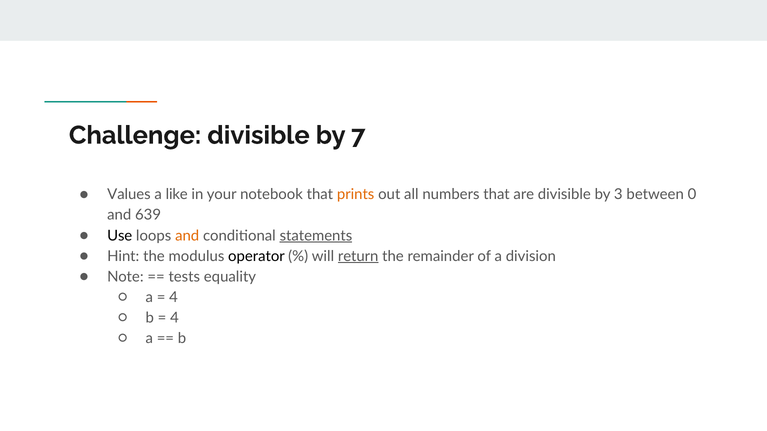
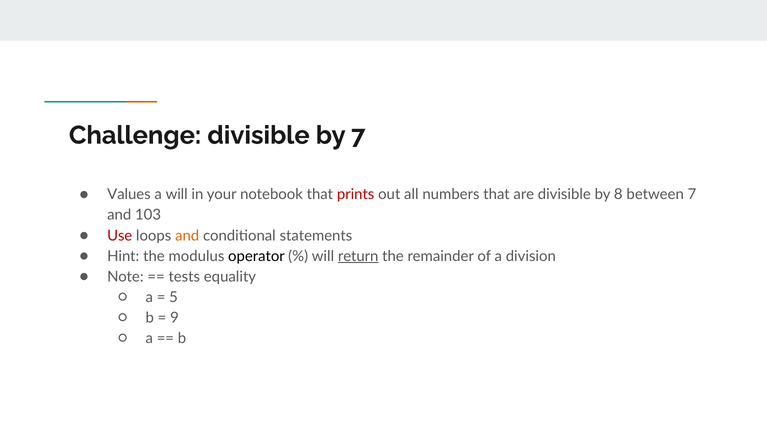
a like: like -> will (177, 195)
prints colour: orange -> red (356, 195)
3: 3 -> 8 (618, 195)
between 0: 0 -> 7 (692, 195)
639: 639 -> 103 (148, 215)
Use colour: black -> red (120, 236)
statements underline: present -> none (316, 236)
4: 4 -> 5 (173, 298)
4: 4 -> 9 (175, 318)
